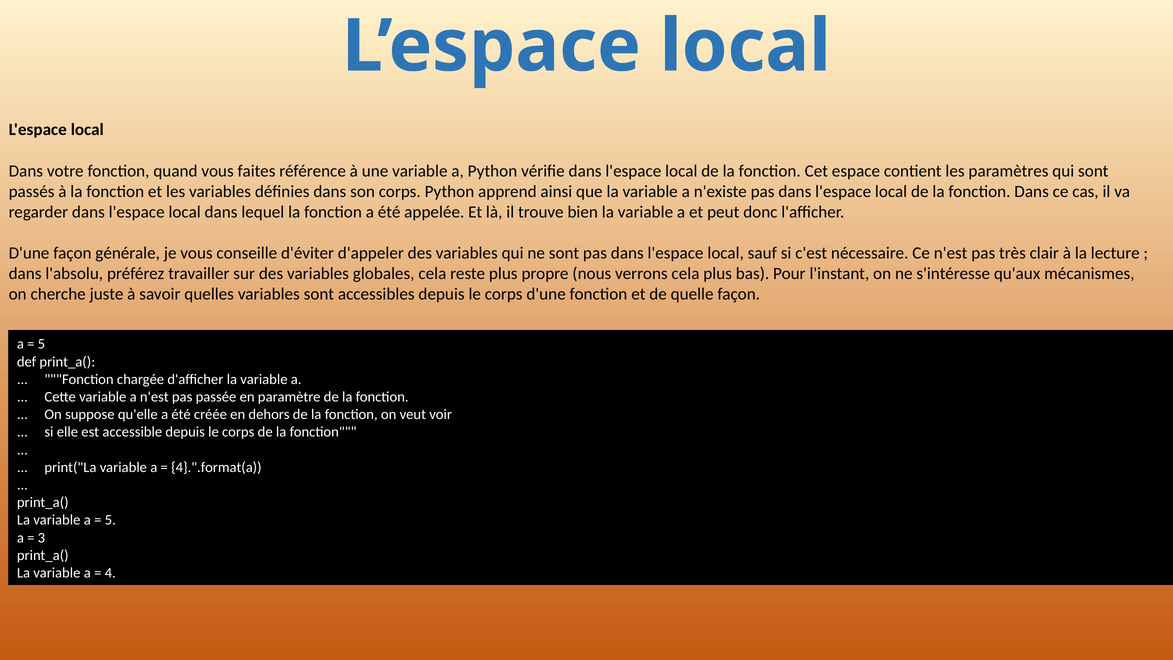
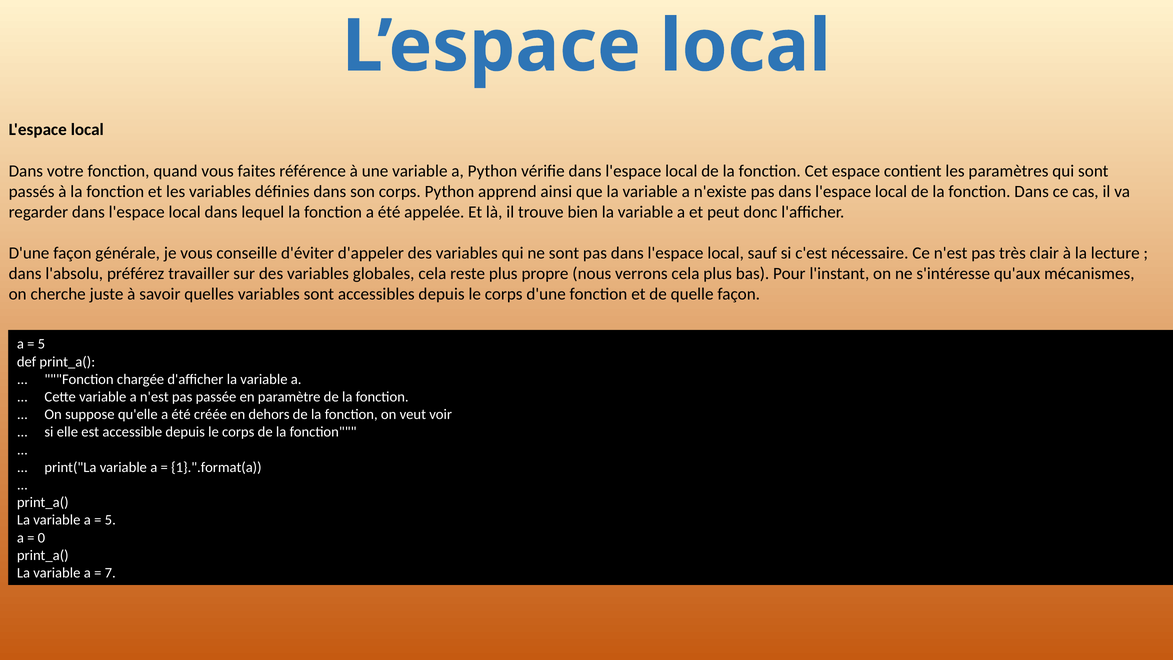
4}.".format(a: 4}.".format(a -> 1}.".format(a (216, 467)
3: 3 -> 0 (41, 538)
4: 4 -> 7 (110, 573)
